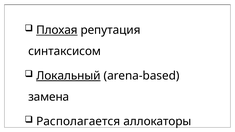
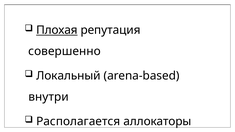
синтаксисом: синтаксисом -> совершенно (65, 51)
Локальный underline: present -> none (68, 76)
замена: замена -> внутри (49, 97)
